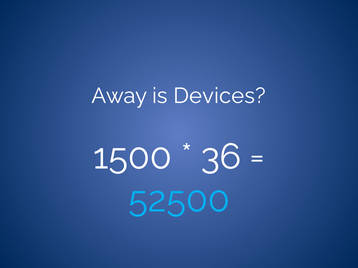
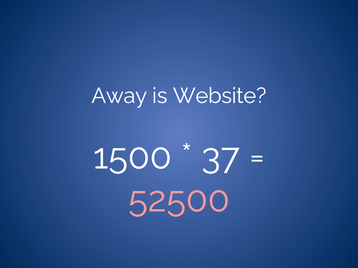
Devices: Devices -> Website (220, 96)
36: 36 -> 37 (221, 157)
52500 colour: light blue -> pink (179, 200)
